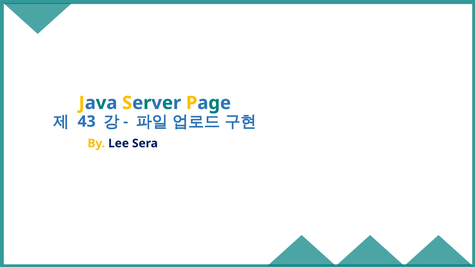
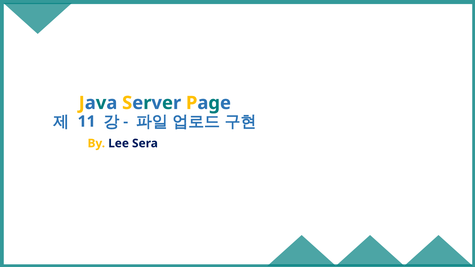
43: 43 -> 11 (87, 122)
